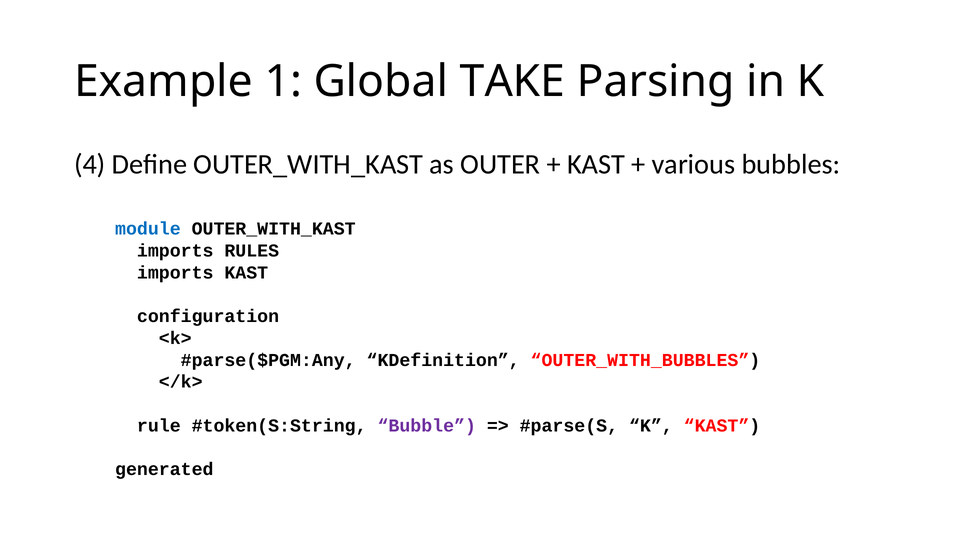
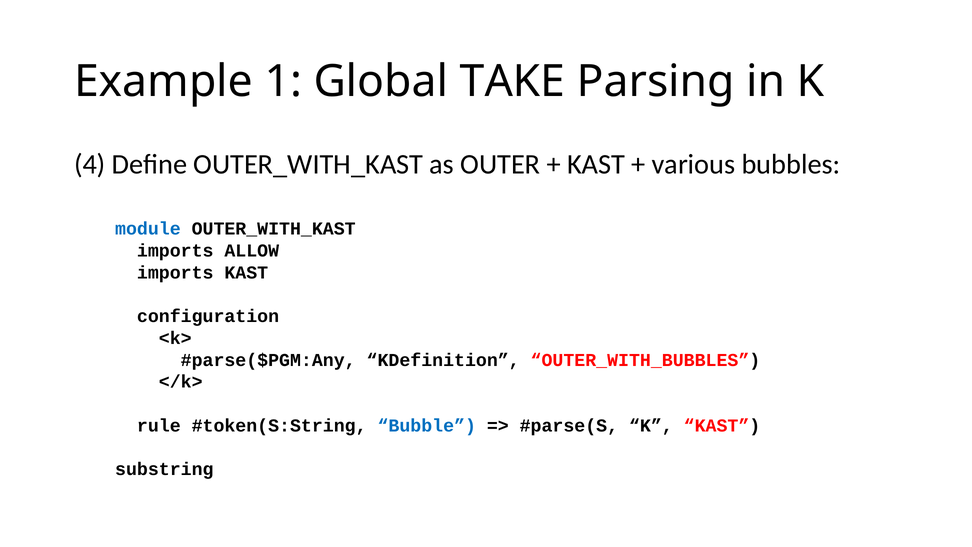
RULES: RULES -> ALLOW (252, 251)
Bubble colour: purple -> blue (427, 425)
generated: generated -> substring (164, 469)
